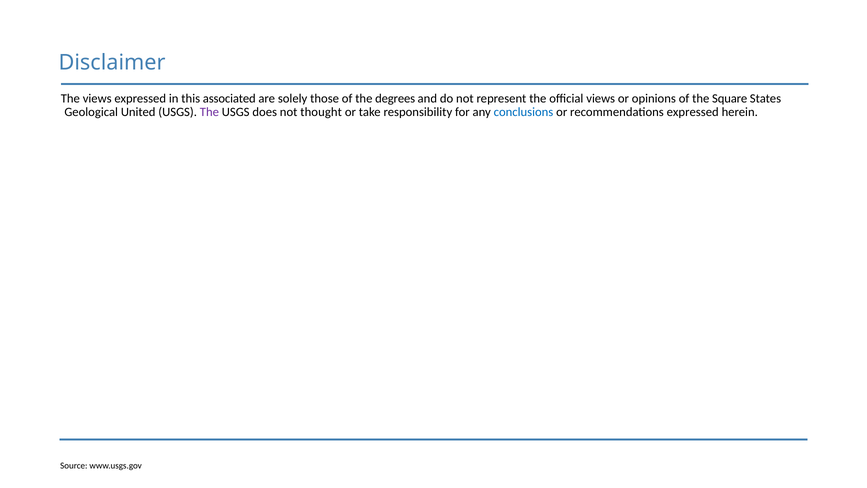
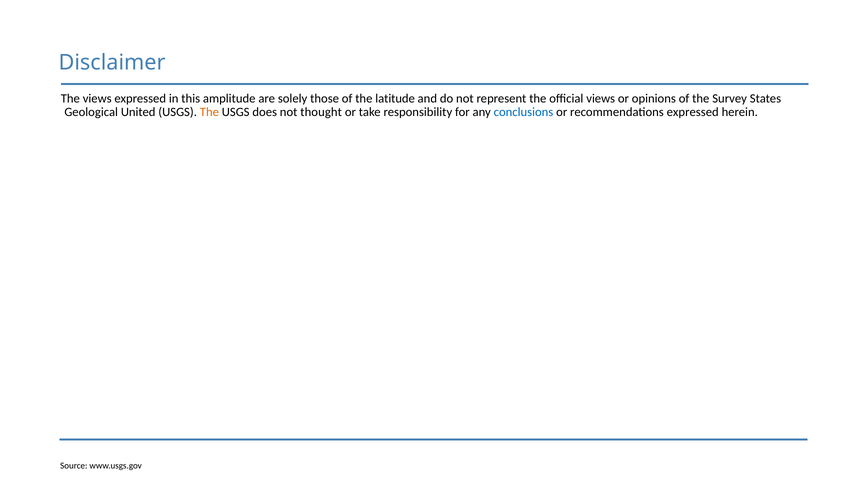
associated: associated -> amplitude (229, 98)
degrees: degrees -> latitude (395, 98)
Square: Square -> Survey (730, 98)
The colour: purple -> orange (209, 112)
